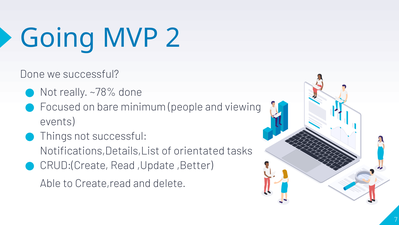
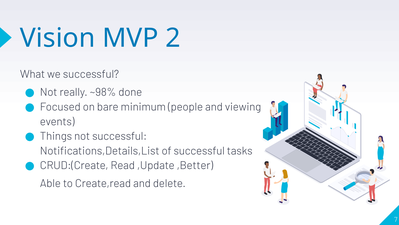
Going: Going -> Vision (58, 38)
Done: Done -> What (32, 74)
~78%: ~78% -> ~98% (103, 92)
of orientated: orientated -> successful (199, 151)
